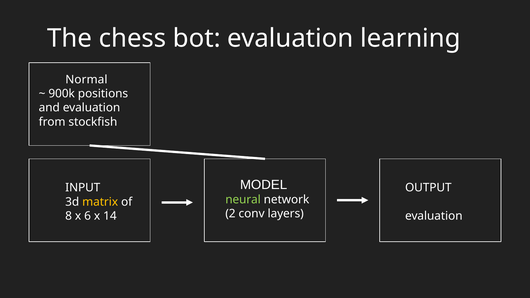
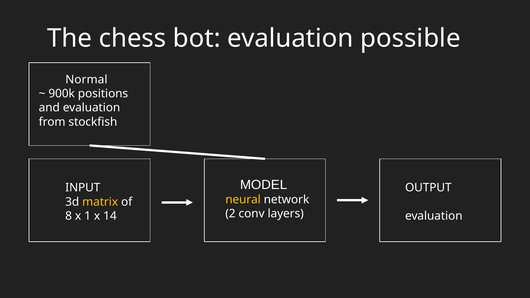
learning: learning -> possible (410, 38)
neural colour: light green -> yellow (243, 200)
6: 6 -> 1 (88, 216)
